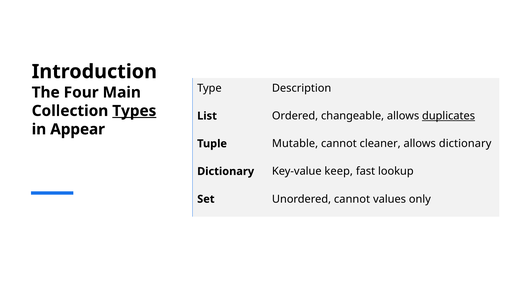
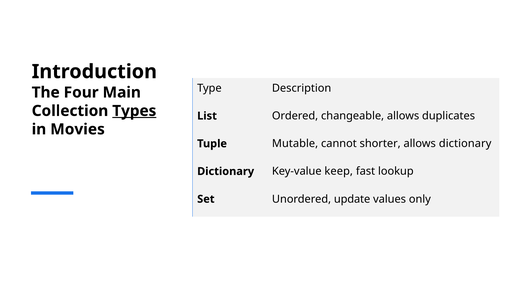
duplicates underline: present -> none (449, 116)
Appear: Appear -> Movies (78, 129)
cleaner: cleaner -> shorter (380, 144)
Unordered cannot: cannot -> update (352, 199)
